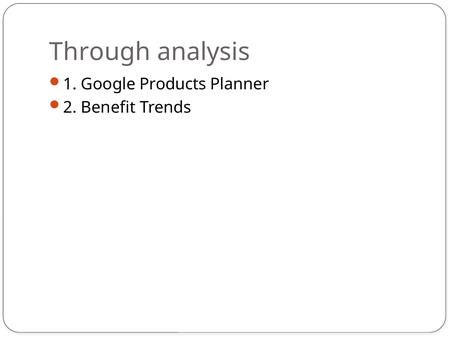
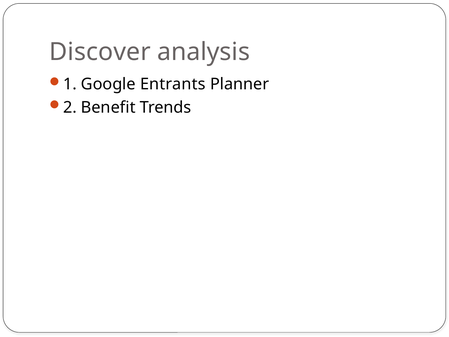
Through: Through -> Discover (100, 52)
Products: Products -> Entrants (173, 84)
